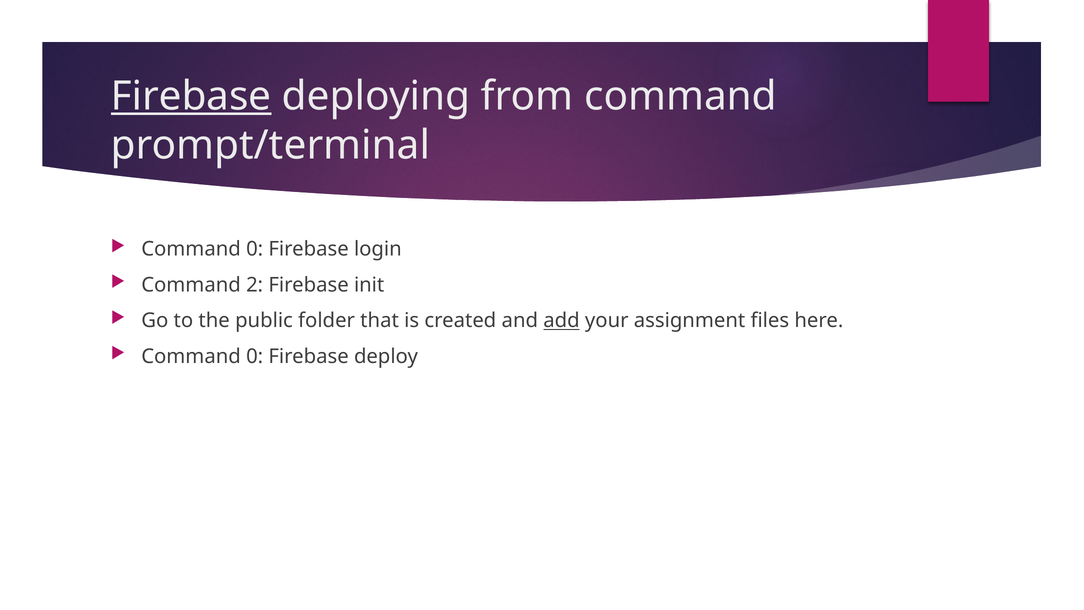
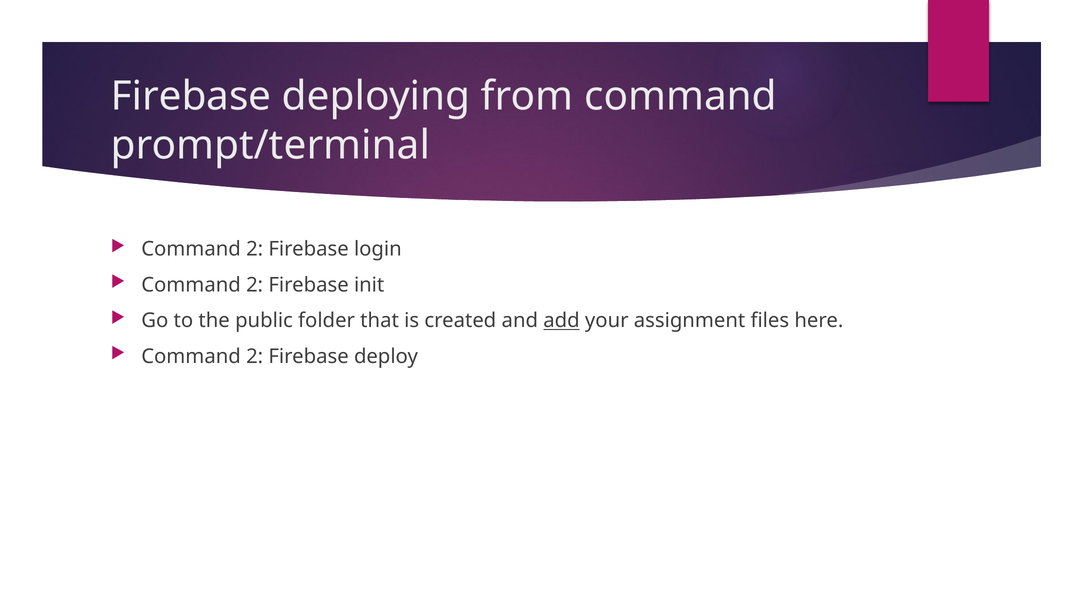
Firebase underline: present -> none (191, 96)
0: 0 -> 2 (255, 249)
0: 0 -> 2 (255, 356)
